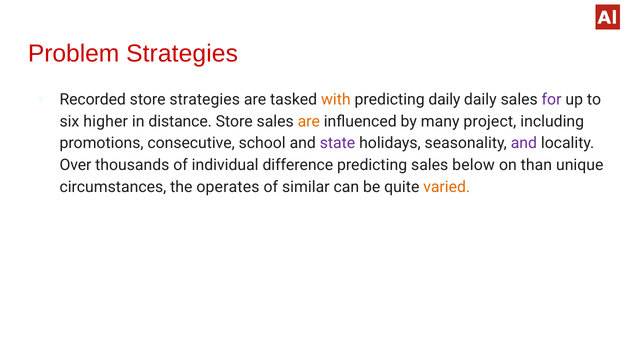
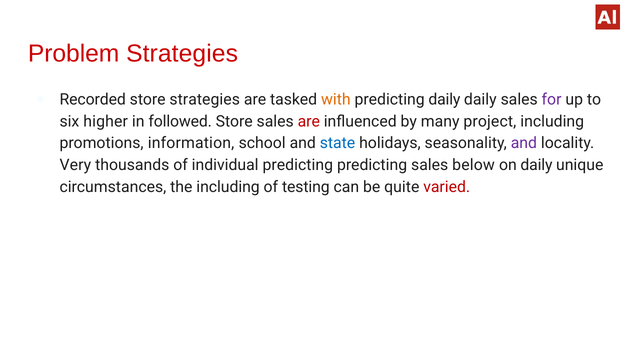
distance: distance -> followed (180, 121)
are colour: orange -> red (309, 121)
consecutive: consecutive -> information (191, 143)
state colour: purple -> blue (338, 143)
Over: Over -> Very (75, 165)
individual difference: difference -> predicting (298, 165)
on than: than -> daily (536, 165)
the operates: operates -> including (228, 187)
similar: similar -> testing (306, 187)
varied colour: orange -> red (447, 187)
